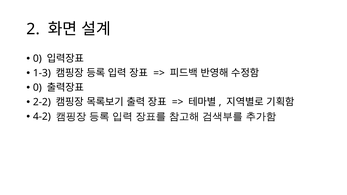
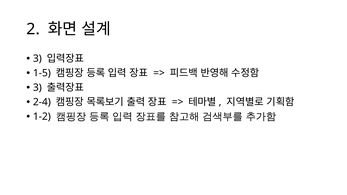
0: 0 -> 3 (37, 59)
1-3: 1-3 -> 1-5 (42, 73)
0: 0 -> 3 (37, 88)
2-2: 2-2 -> 2-4 (42, 102)
4-2: 4-2 -> 1-2 (42, 117)
